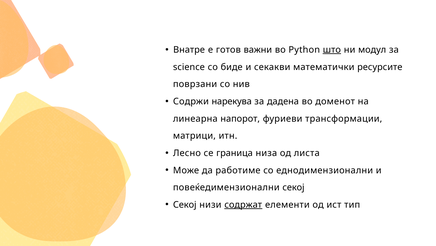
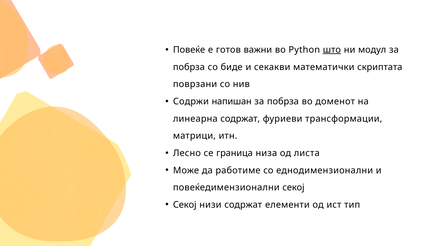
Внатре: Внатре -> Повеќе (189, 50)
science: science -> побрза (189, 67)
ресурсите: ресурсите -> скриптата (380, 67)
нарекува: нарекува -> напишан (232, 101)
дадена: дадена -> побрза (283, 101)
линеарна напорот: напорот -> содржат (240, 118)
содржат underline: present -> none (243, 204)
